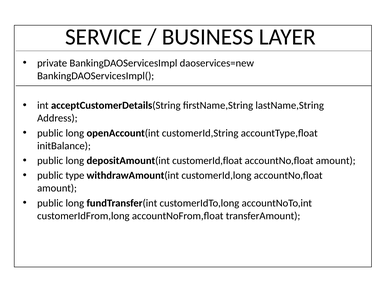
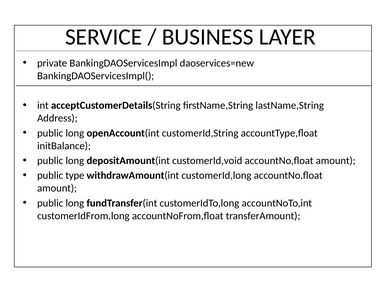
customerId,float: customerId,float -> customerId,void (207, 160)
